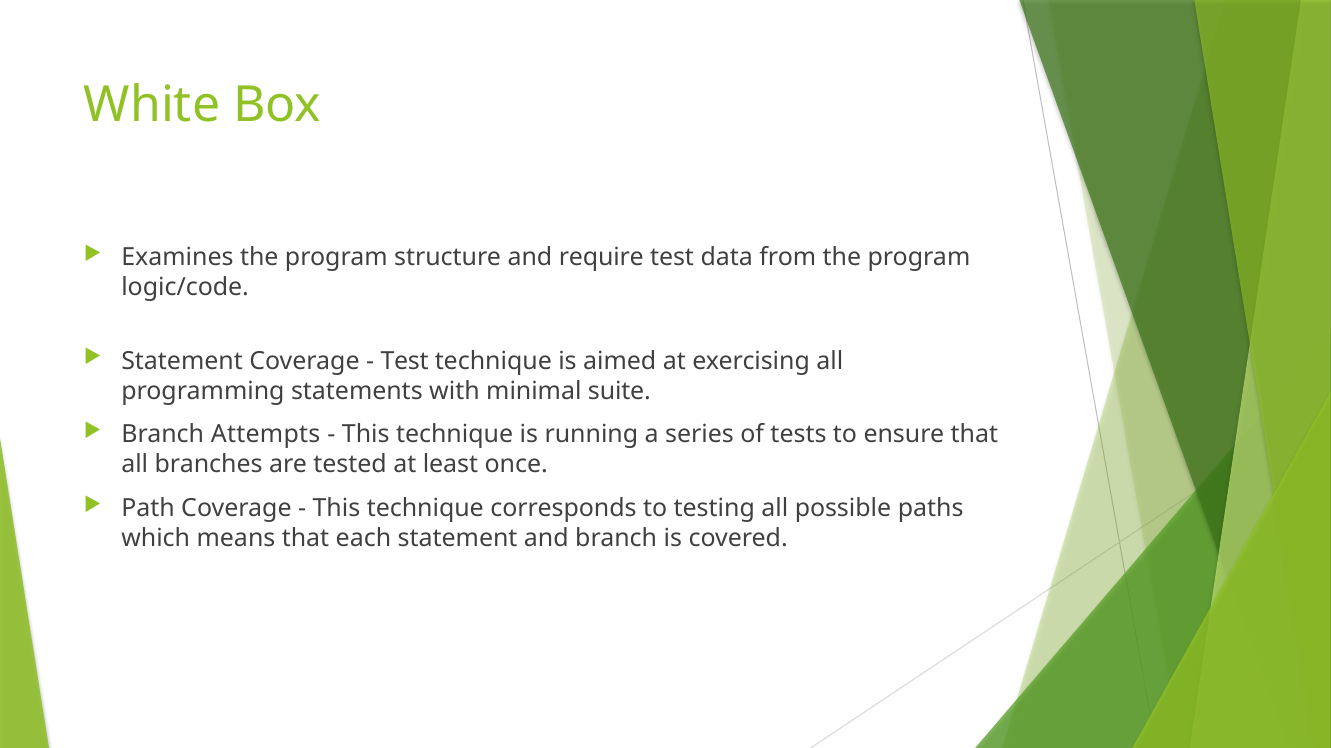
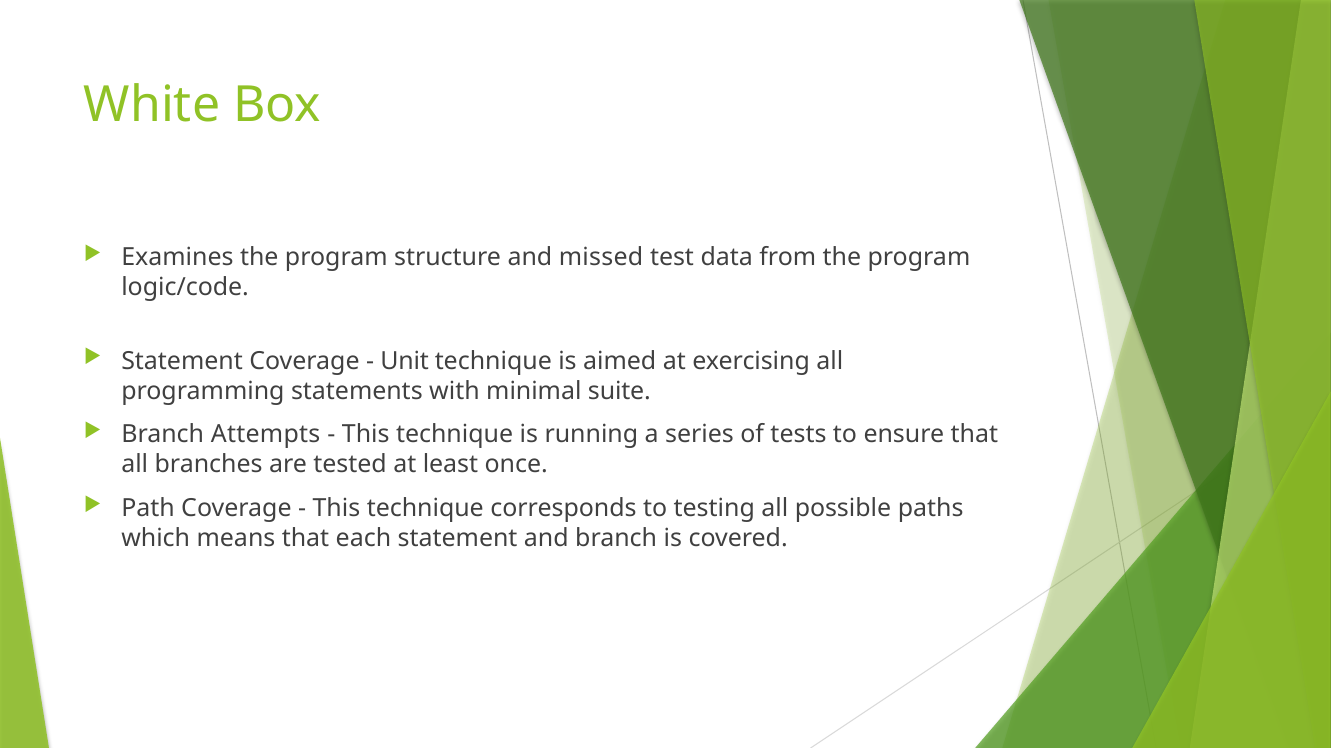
require: require -> missed (601, 258)
Test: Test -> Unit (405, 361)
